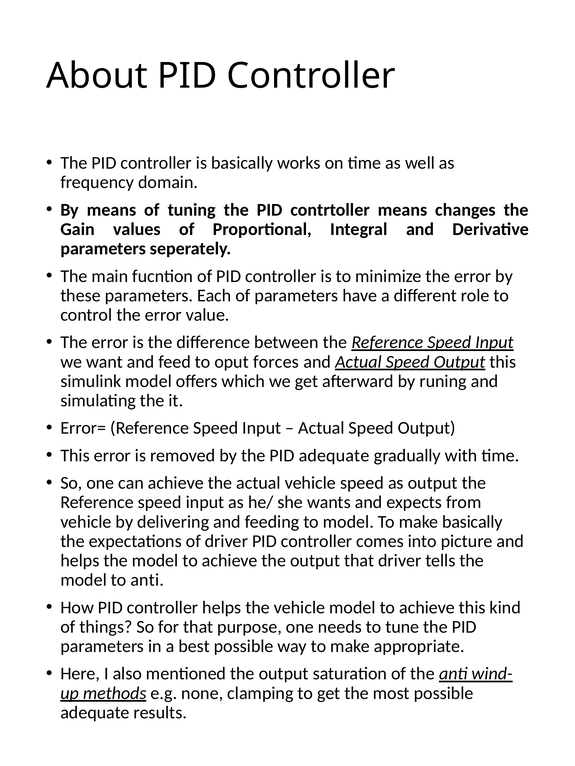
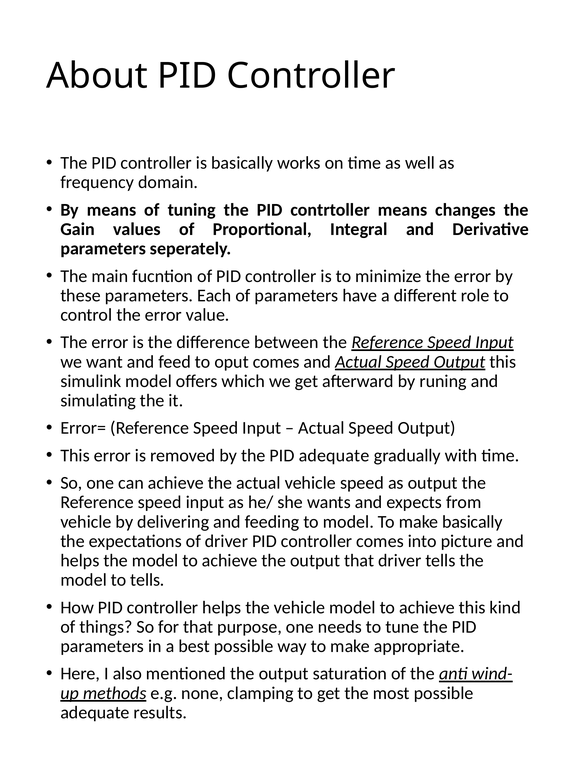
oput forces: forces -> comes (276, 362)
to anti: anti -> tells (147, 581)
